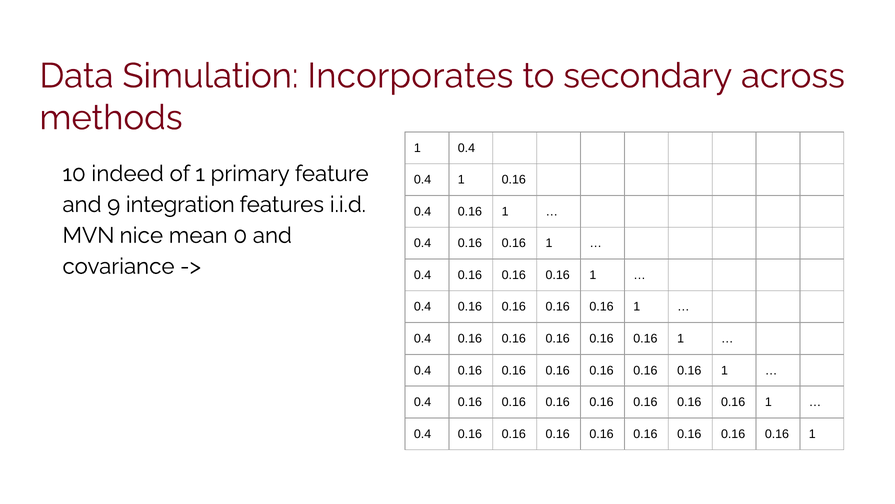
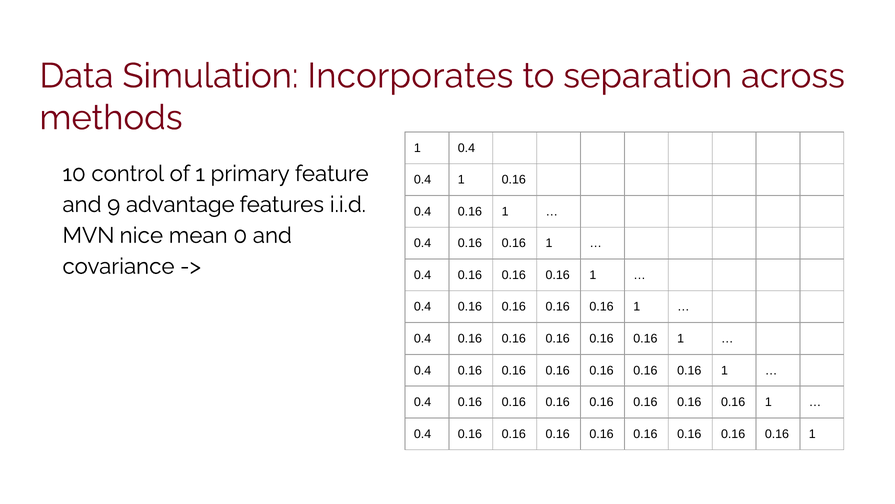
secondary: secondary -> separation (648, 76)
indeed: indeed -> control (128, 173)
integration: integration -> advantage (180, 204)
